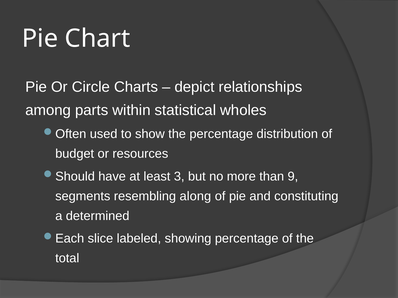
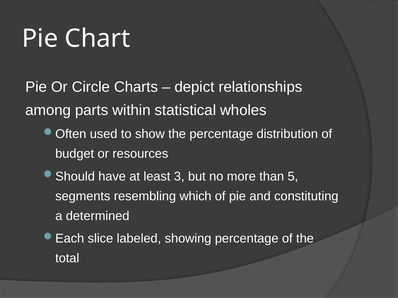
9: 9 -> 5 (293, 177)
along: along -> which (196, 196)
